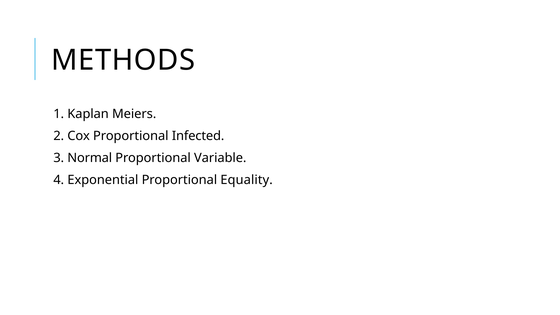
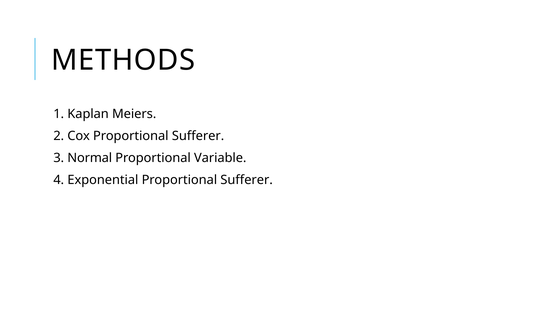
Cox Proportional Infected: Infected -> Sufferer (198, 136)
Exponential Proportional Equality: Equality -> Sufferer (247, 180)
